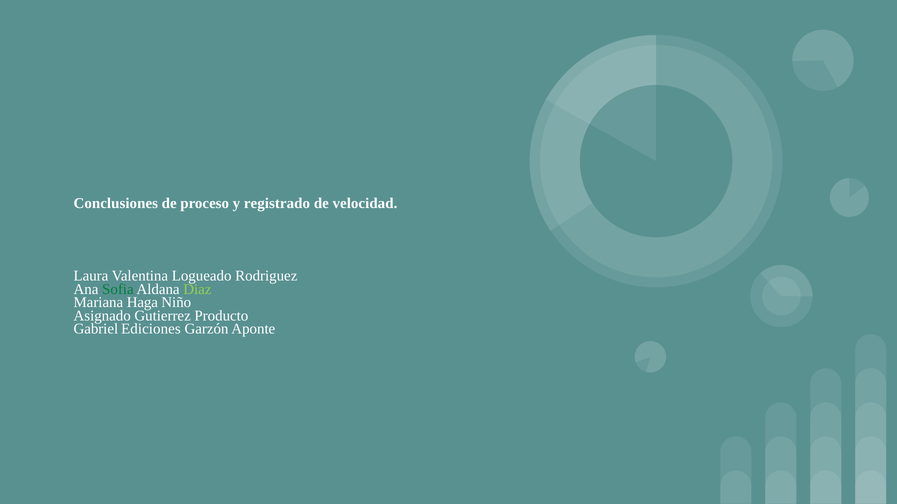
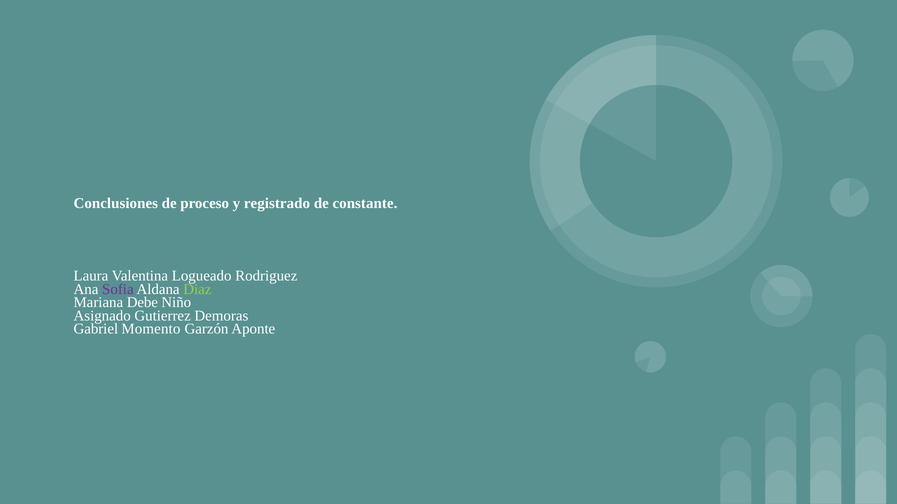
velocidad: velocidad -> constante (365, 203)
Sofia colour: green -> purple (118, 289)
Haga: Haga -> Debe (142, 303)
Producto: Producto -> Demoras (221, 316)
Ediciones: Ediciones -> Momento (151, 329)
